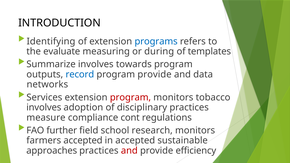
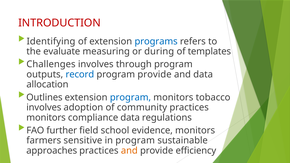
INTRODUCTION colour: black -> red (60, 23)
Summarize: Summarize -> Challenges (51, 64)
towards: towards -> through (134, 64)
networks: networks -> allocation (47, 85)
Services: Services -> Outlines (44, 97)
program colour: red -> blue (130, 97)
disciplinary: disciplinary -> community (142, 108)
measure: measure -> monitors (46, 118)
compliance cont: cont -> data (130, 118)
research: research -> evidence (152, 130)
farmers accepted: accepted -> sensitive (83, 141)
in accepted: accepted -> program (135, 141)
and colour: red -> orange (129, 151)
